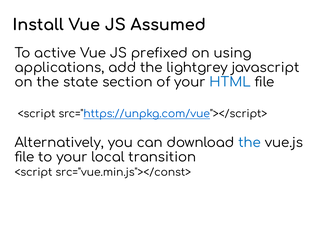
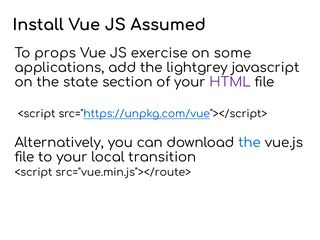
active: active -> props (55, 53)
prefixed: prefixed -> exercise (159, 53)
using: using -> some (233, 53)
HTML colour: blue -> purple (230, 82)
src="vue.min.js"></const>: src="vue.min.js"></const> -> src="vue.min.js"></route> (123, 172)
